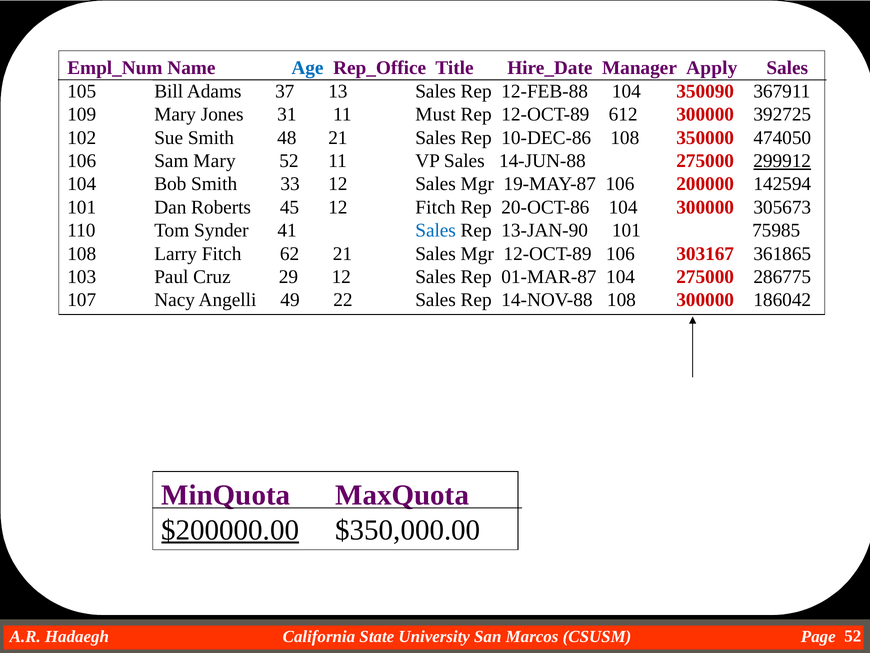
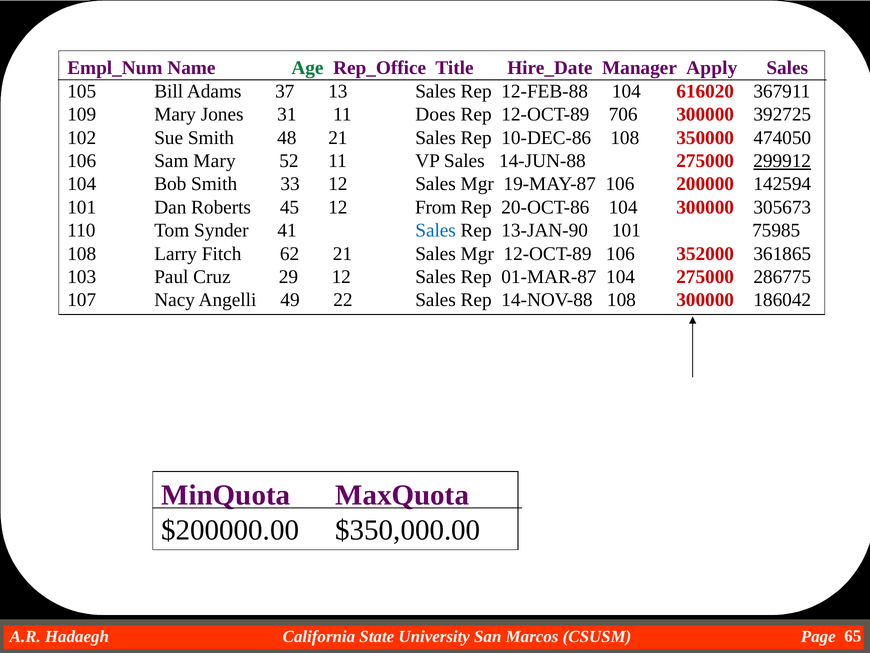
Age colour: blue -> green (307, 68)
350090: 350090 -> 616020 (705, 91)
Must: Must -> Does (435, 114)
612: 612 -> 706 (623, 114)
12 Fitch: Fitch -> From (436, 207)
303167: 303167 -> 352000 (705, 253)
$200000.00 underline: present -> none (230, 530)
52: 52 -> 65 (853, 636)
